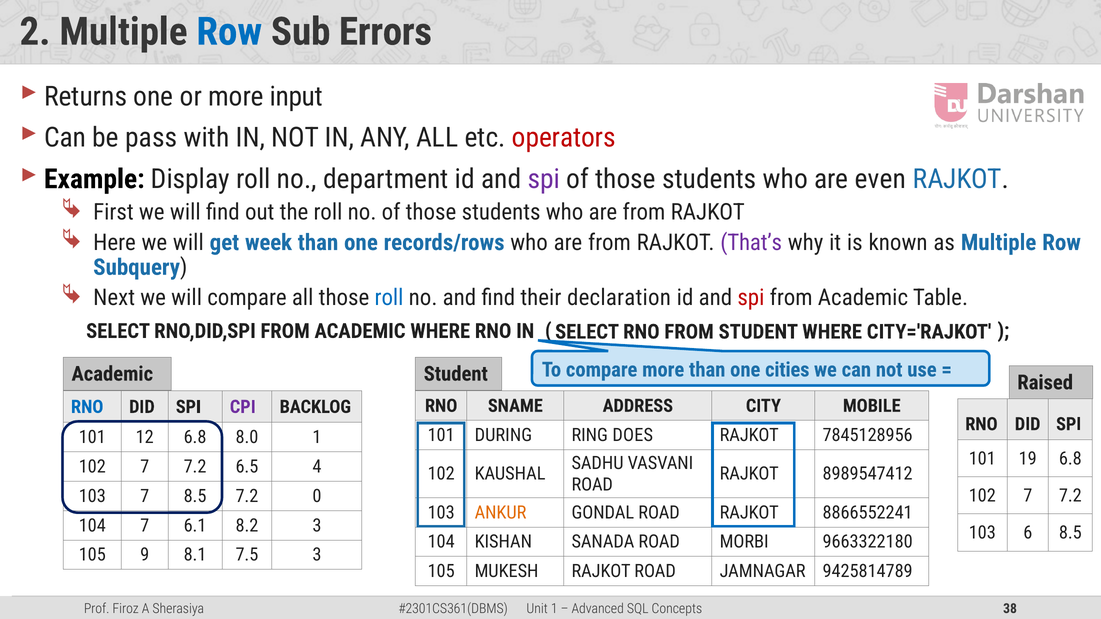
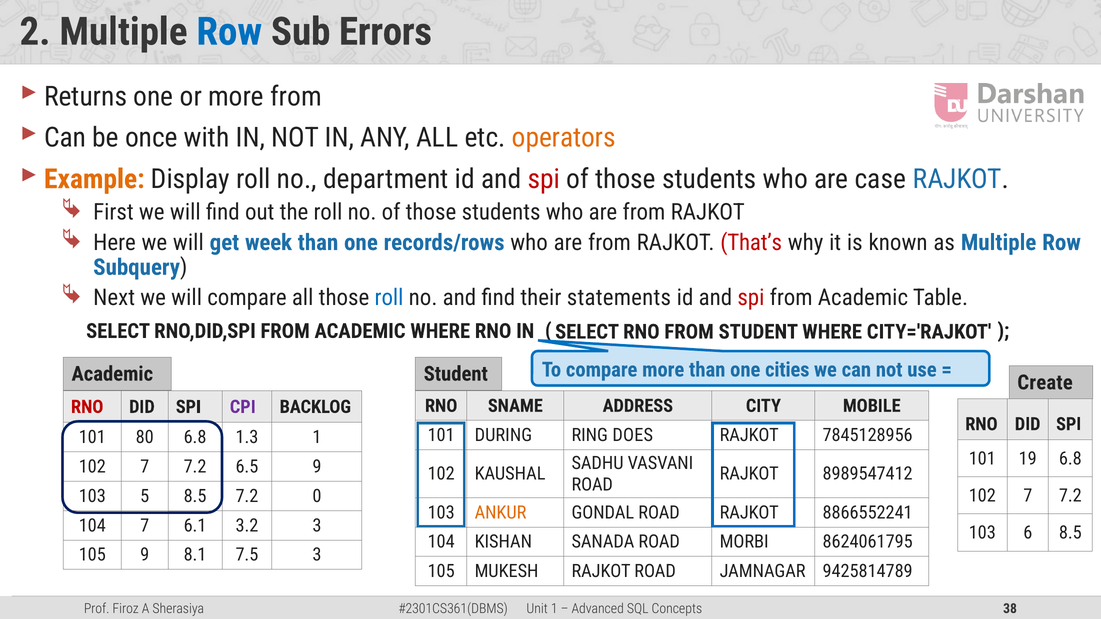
more input: input -> from (296, 97)
pass: pass -> once (151, 138)
operators colour: red -> orange (564, 138)
Example colour: black -> orange (94, 179)
spi colour: purple -> red (544, 179)
even: even -> case (880, 179)
That’s colour: purple -> red (751, 243)
declaration: declaration -> statements (619, 298)
Raised: Raised -> Create (1045, 383)
RNO colour: blue -> red (87, 407)
12: 12 -> 80 (145, 438)
8.0: 8.0 -> 1.3 (247, 438)
6.5 4: 4 -> 9 (317, 467)
103 7: 7 -> 5 (145, 496)
8.2: 8.2 -> 3.2 (247, 526)
9663322180: 9663322180 -> 8624061795 (868, 542)
